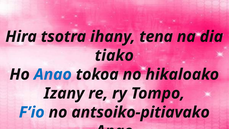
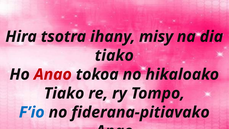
tena: tena -> misy (156, 37)
Anao colour: blue -> red (53, 74)
Izany: Izany -> Tiako (64, 93)
antsoiko-pitiavako: antsoiko-pitiavako -> fiderana-pitiavako (141, 112)
